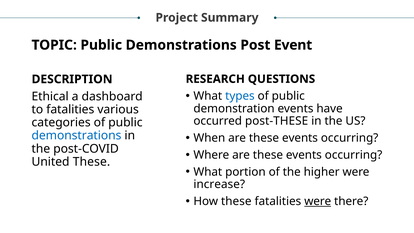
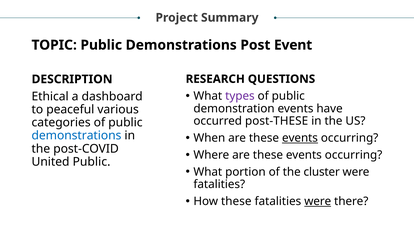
types colour: blue -> purple (240, 96)
to fatalities: fatalities -> peaceful (70, 110)
events underline: none -> present (300, 138)
United These: These -> Public (92, 162)
higher: higher -> cluster (322, 172)
increase: increase -> fatalities (219, 184)
